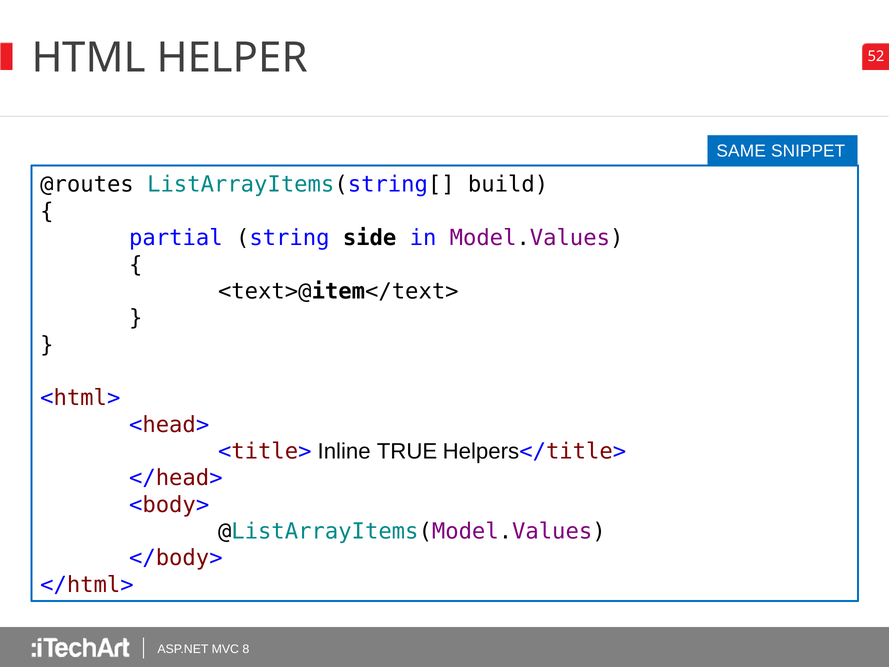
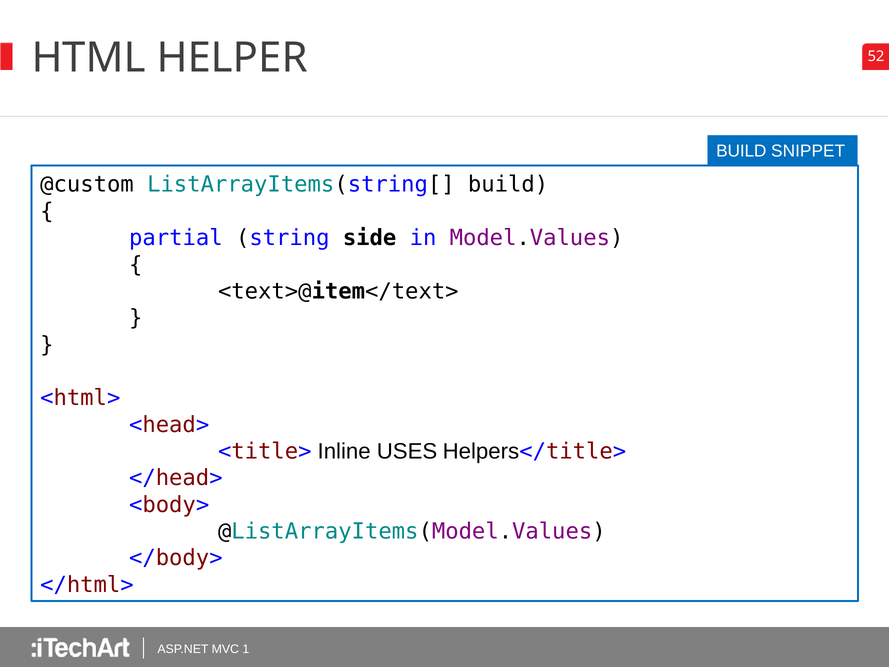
SAME: SAME -> BUILD (741, 151)
@routes: @routes -> @custom (87, 185)
TRUE: TRUE -> USES (407, 451)
8: 8 -> 1 (246, 649)
